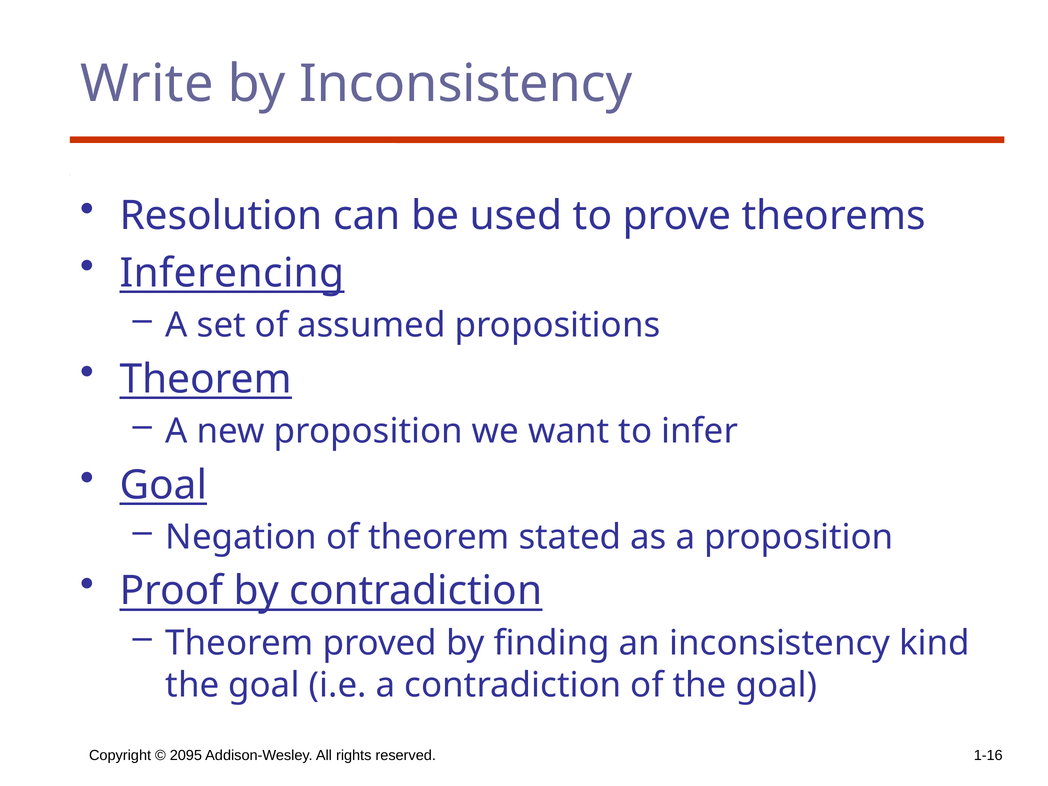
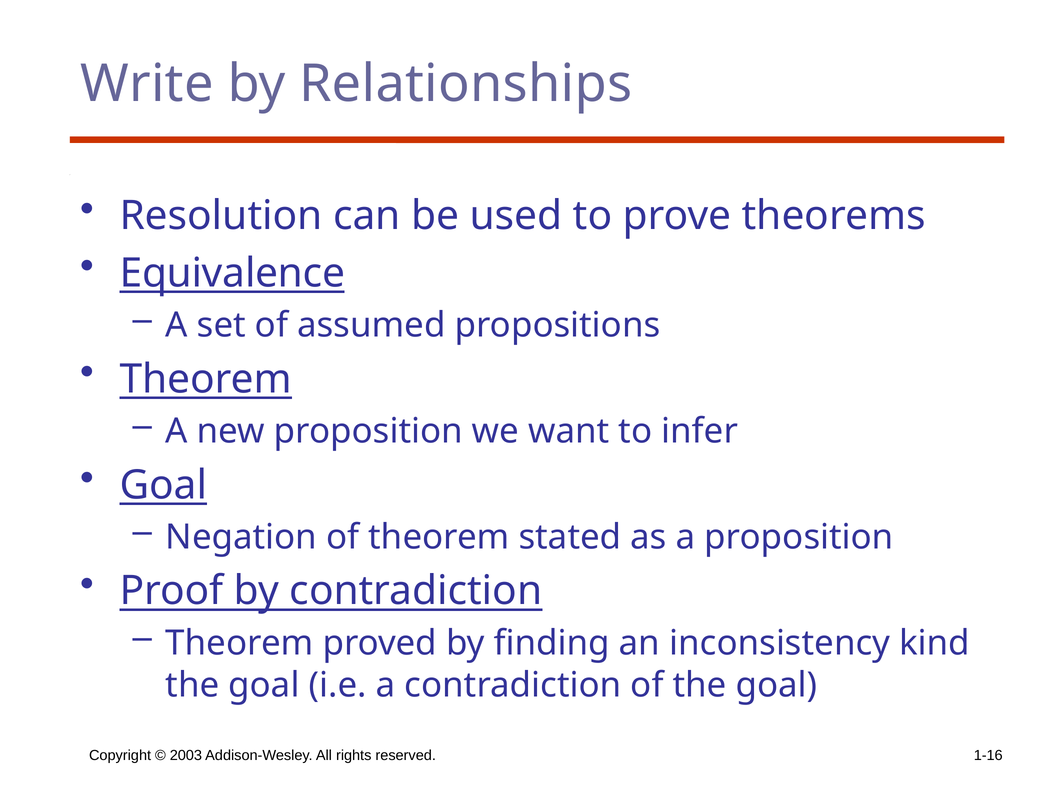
by Inconsistency: Inconsistency -> Relationships (466, 84)
Inferencing: Inferencing -> Equivalence (232, 273)
2095: 2095 -> 2003 (186, 756)
